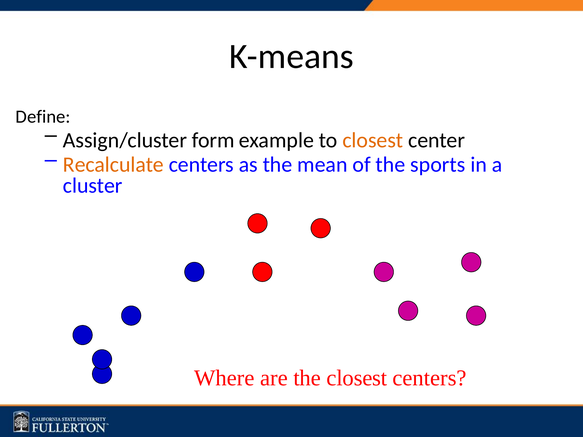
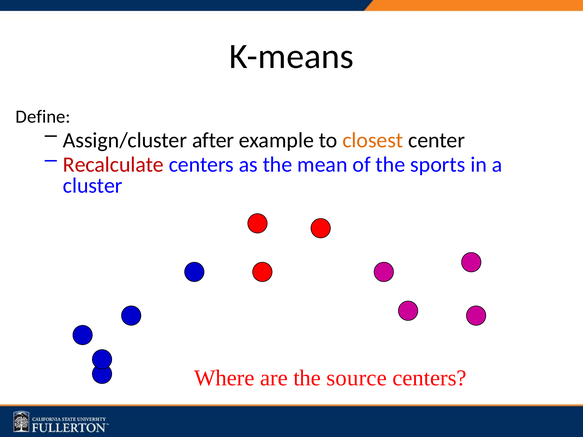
form: form -> after (213, 140)
Recalculate colour: orange -> red (113, 165)
the closest: closest -> source (357, 378)
